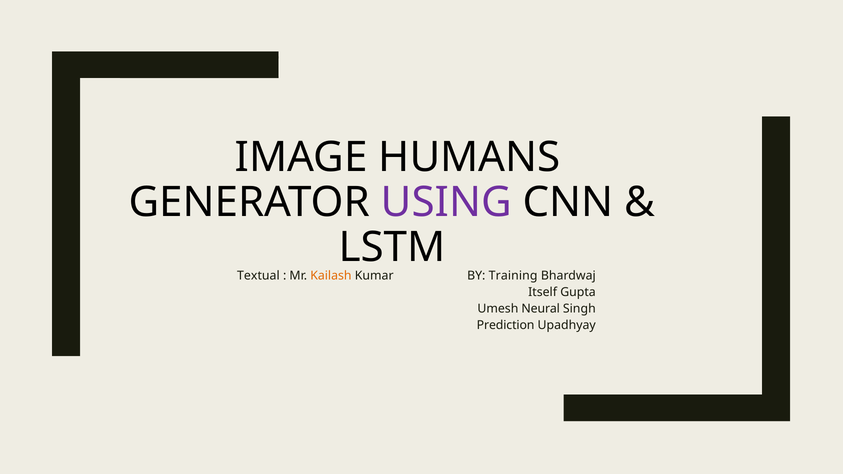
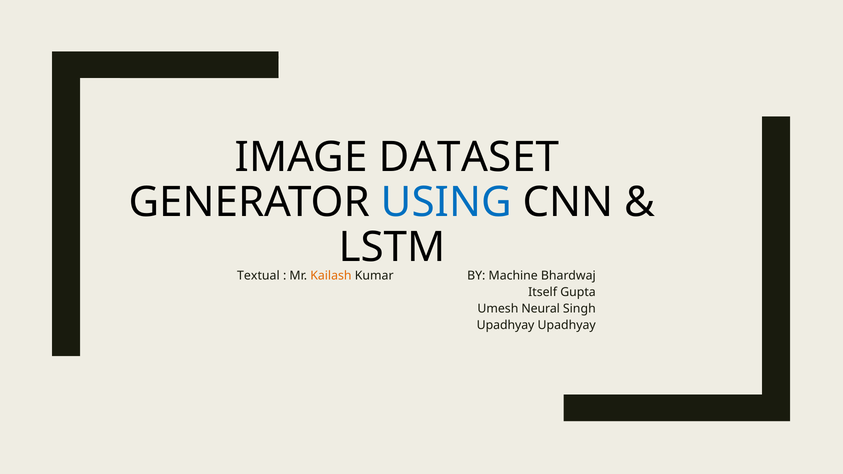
HUMANS: HUMANS -> DATASET (469, 158)
USING colour: purple -> blue (446, 203)
Training: Training -> Machine (513, 276)
Prediction: Prediction -> Upadhyay (506, 325)
